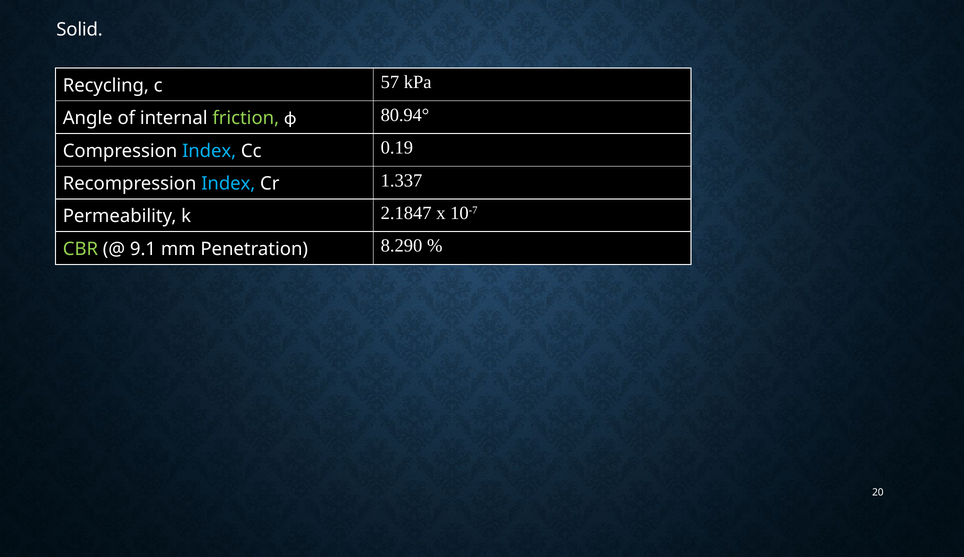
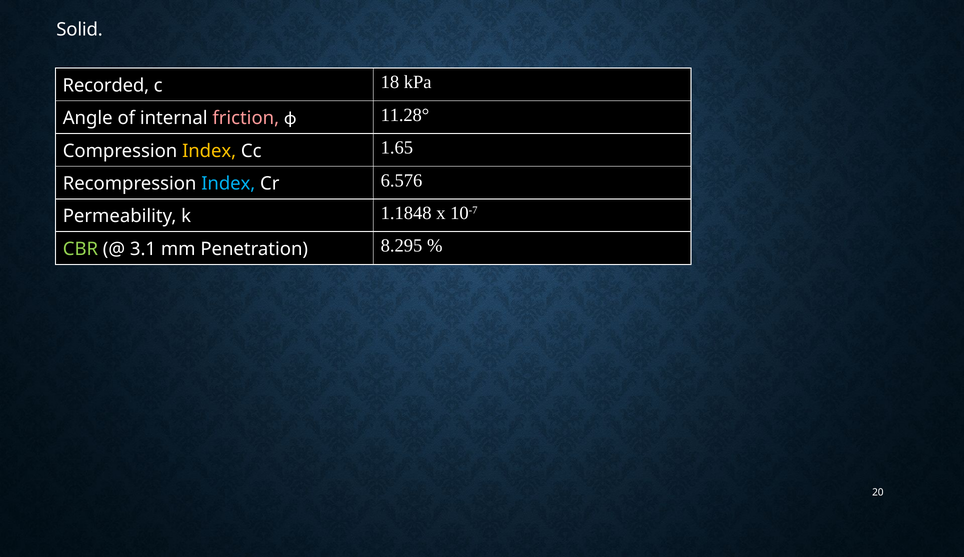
Recycling: Recycling -> Recorded (106, 85)
57: 57 -> 18 (390, 82)
friction colour: light green -> pink (246, 118)
80.94°: 80.94° -> 11.28° (405, 115)
Index colour: light blue -> yellow (209, 151)
0.19: 0.19 -> 1.65 (397, 148)
1.337: 1.337 -> 6.576 (402, 180)
2.1847: 2.1847 -> 1.1848 (406, 213)
9.1: 9.1 -> 3.1 (143, 249)
8.290: 8.290 -> 8.295 (402, 246)
